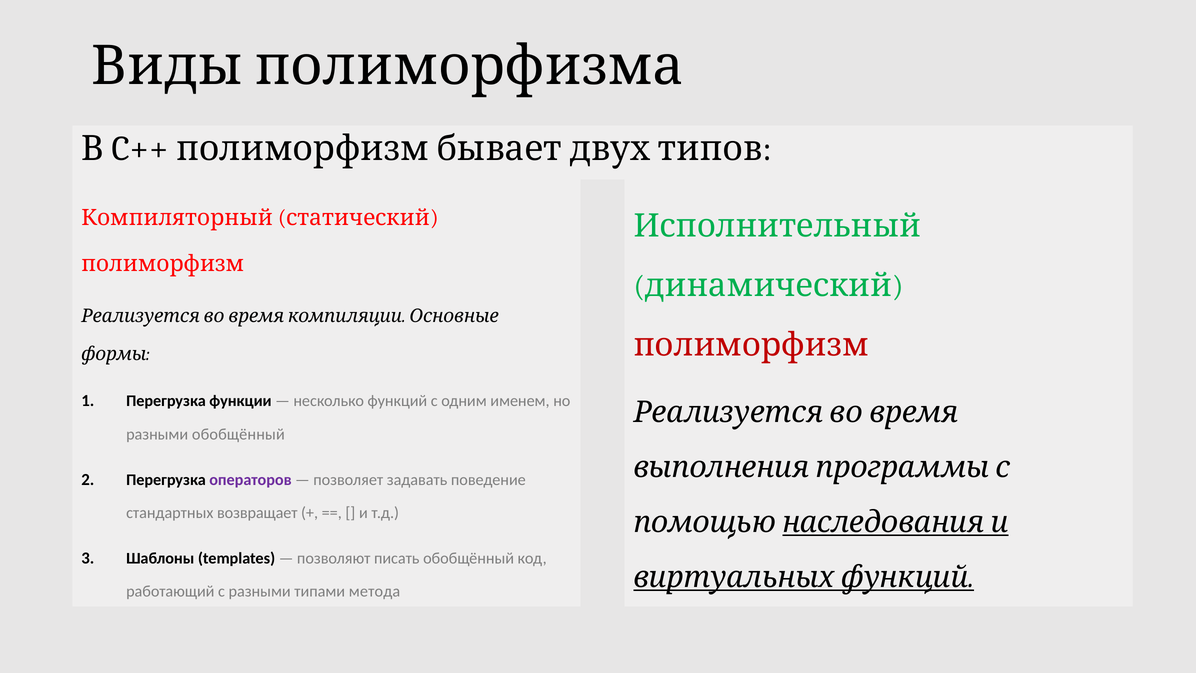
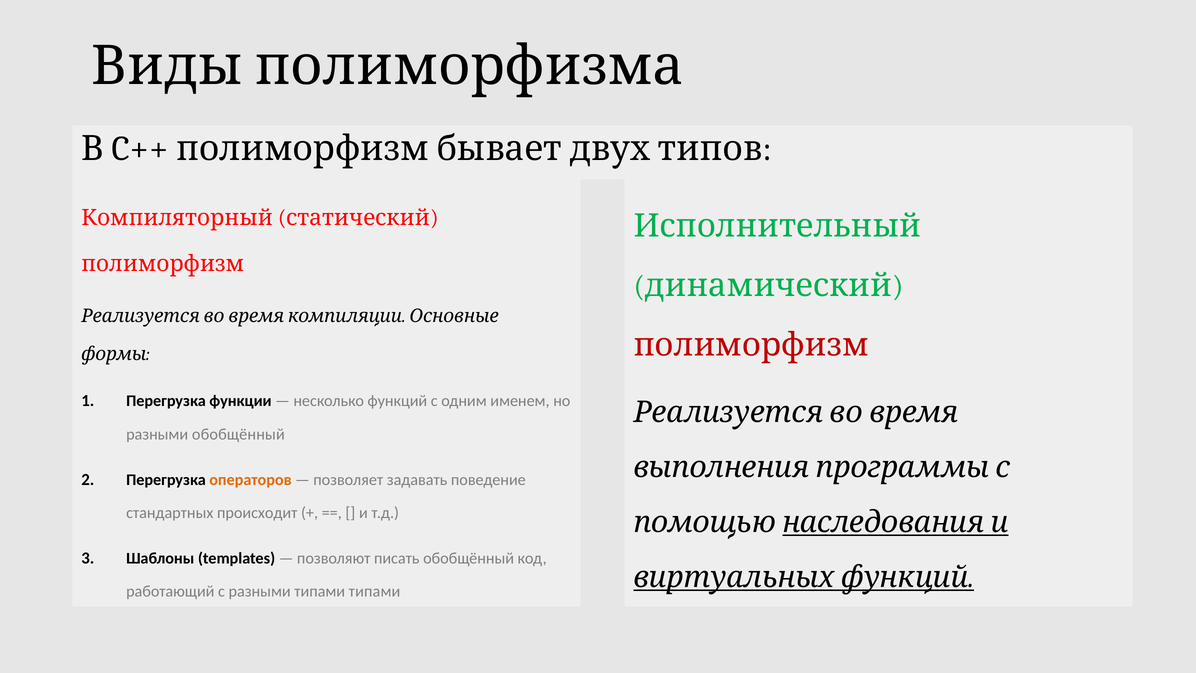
операторов colour: purple -> orange (250, 480)
возвращает: возвращает -> происходит (257, 513)
типами метода: метода -> типами (375, 591)
